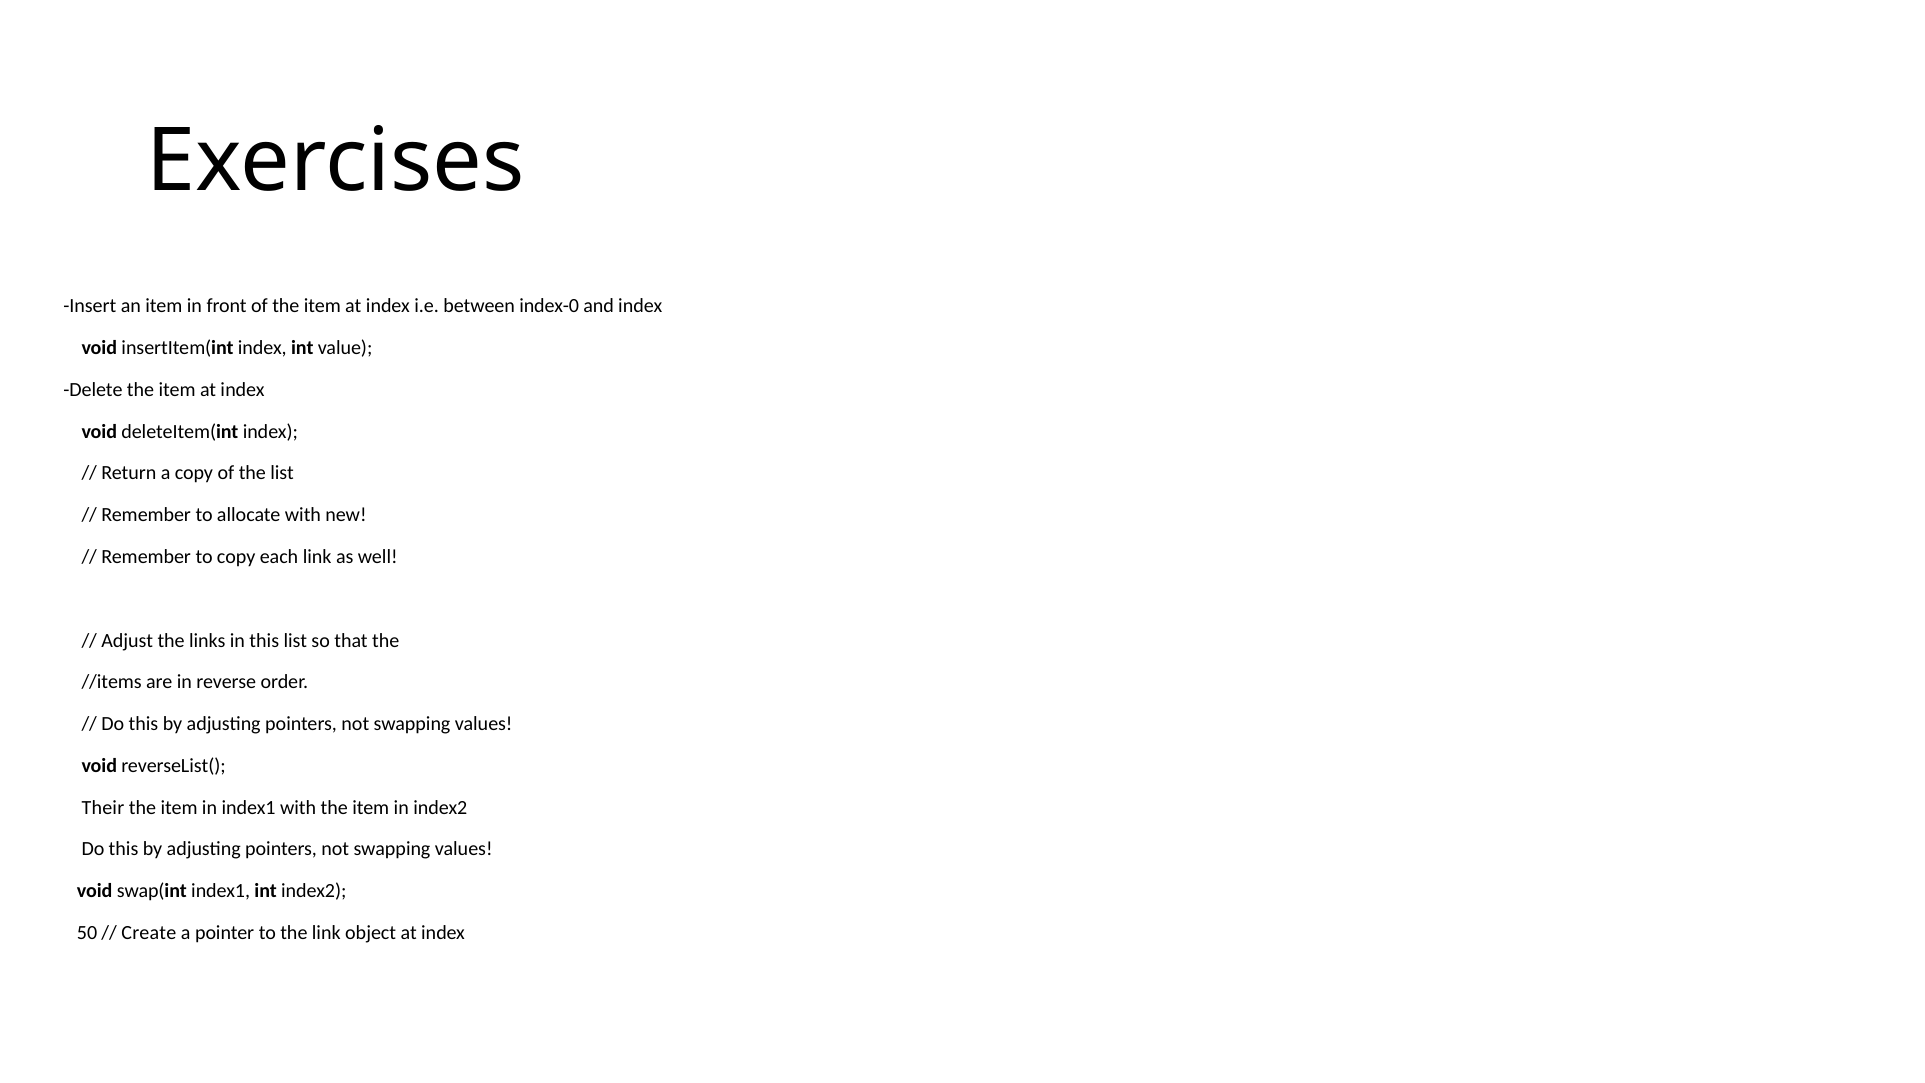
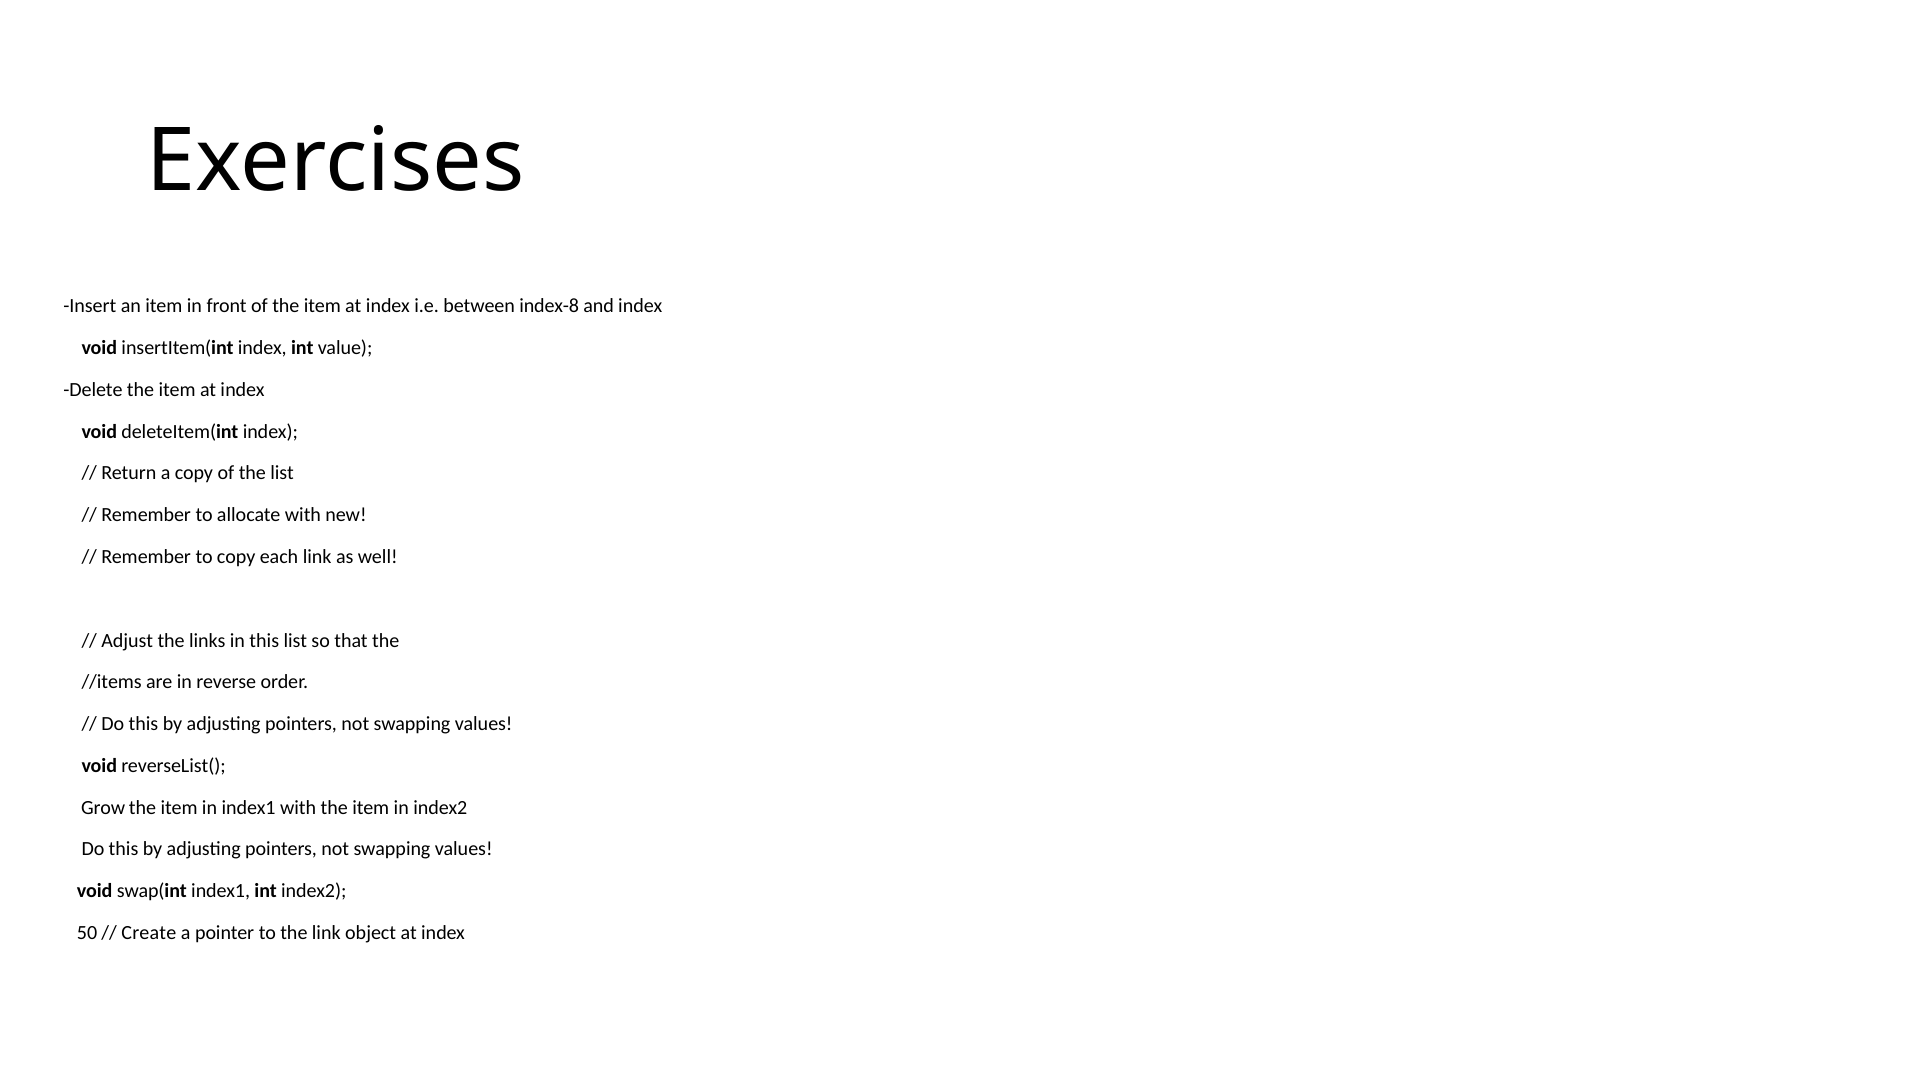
index-0: index-0 -> index-8 (549, 306)
Their: Their -> Grow (103, 807)
